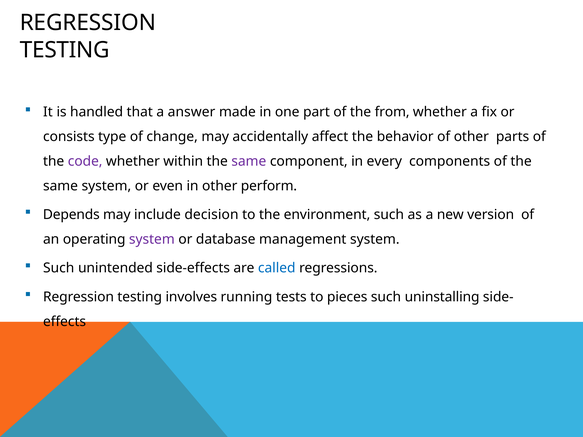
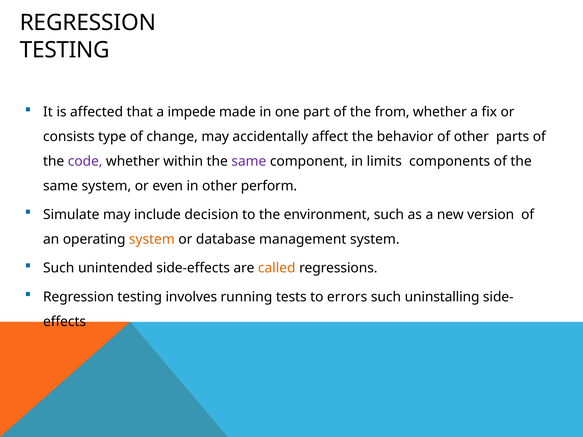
handled: handled -> affected (97, 112)
answer: answer -> impede (192, 112)
every: every -> limits (384, 161)
Depends: Depends -> Simulate (71, 215)
system colour: purple -> orange (152, 239)
called colour: blue -> orange (277, 268)
pieces: pieces -> errors (347, 297)
